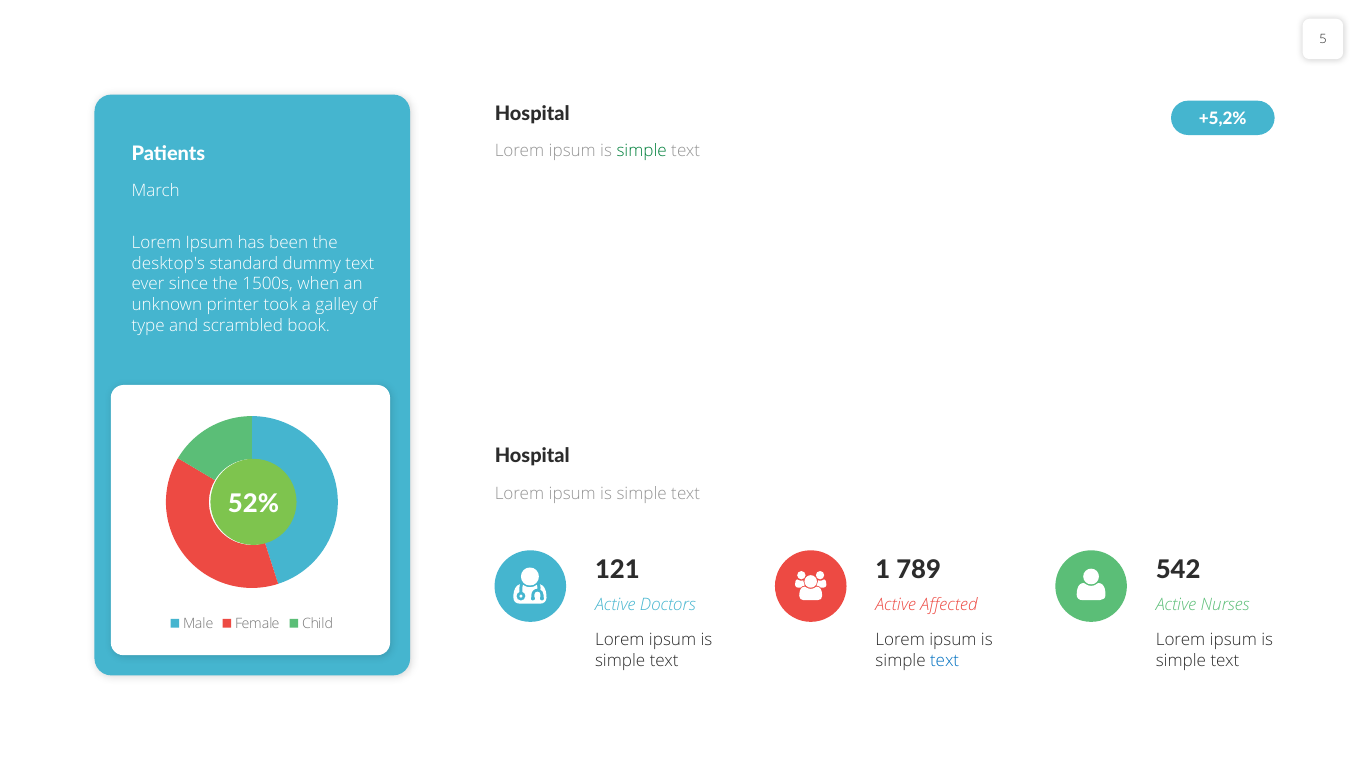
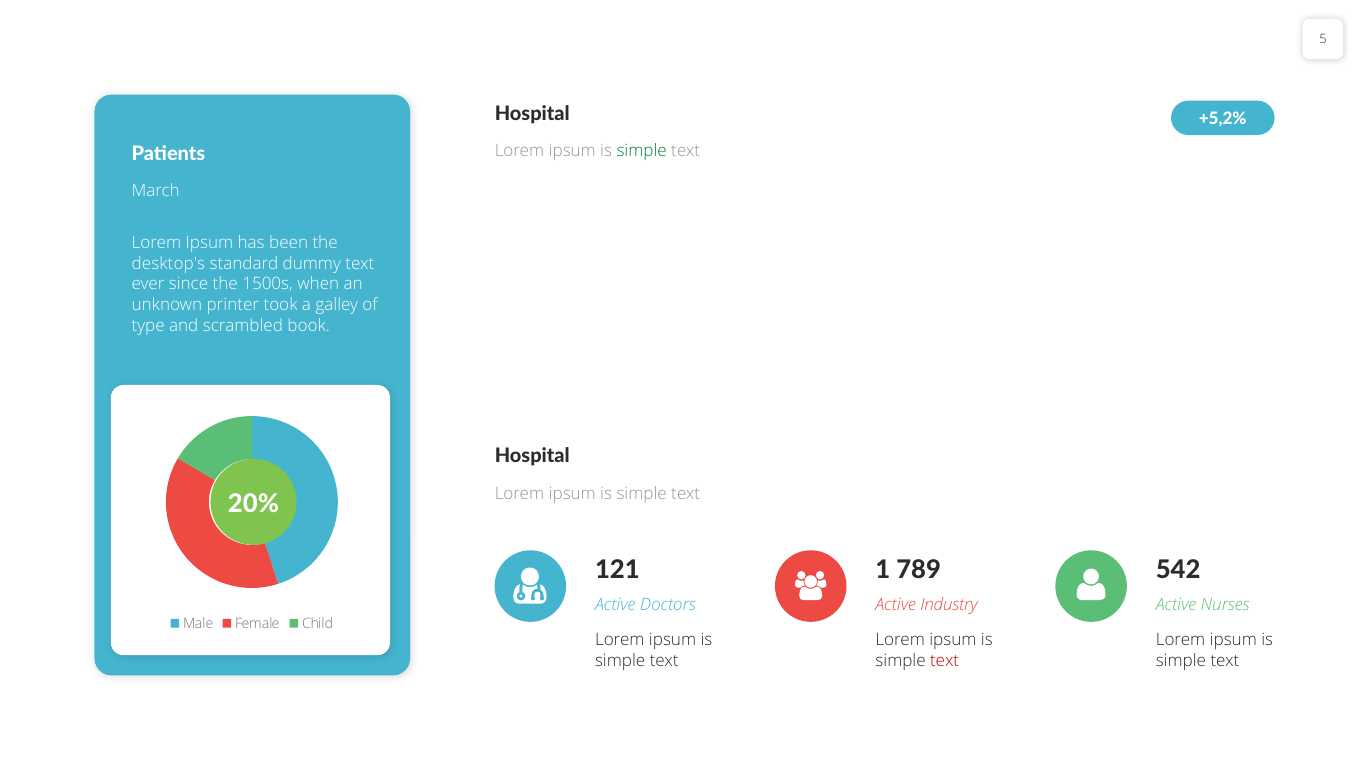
52%: 52% -> 20% (253, 504)
Affected: Affected -> Industry (949, 605)
text colour: blue -> red (945, 661)
